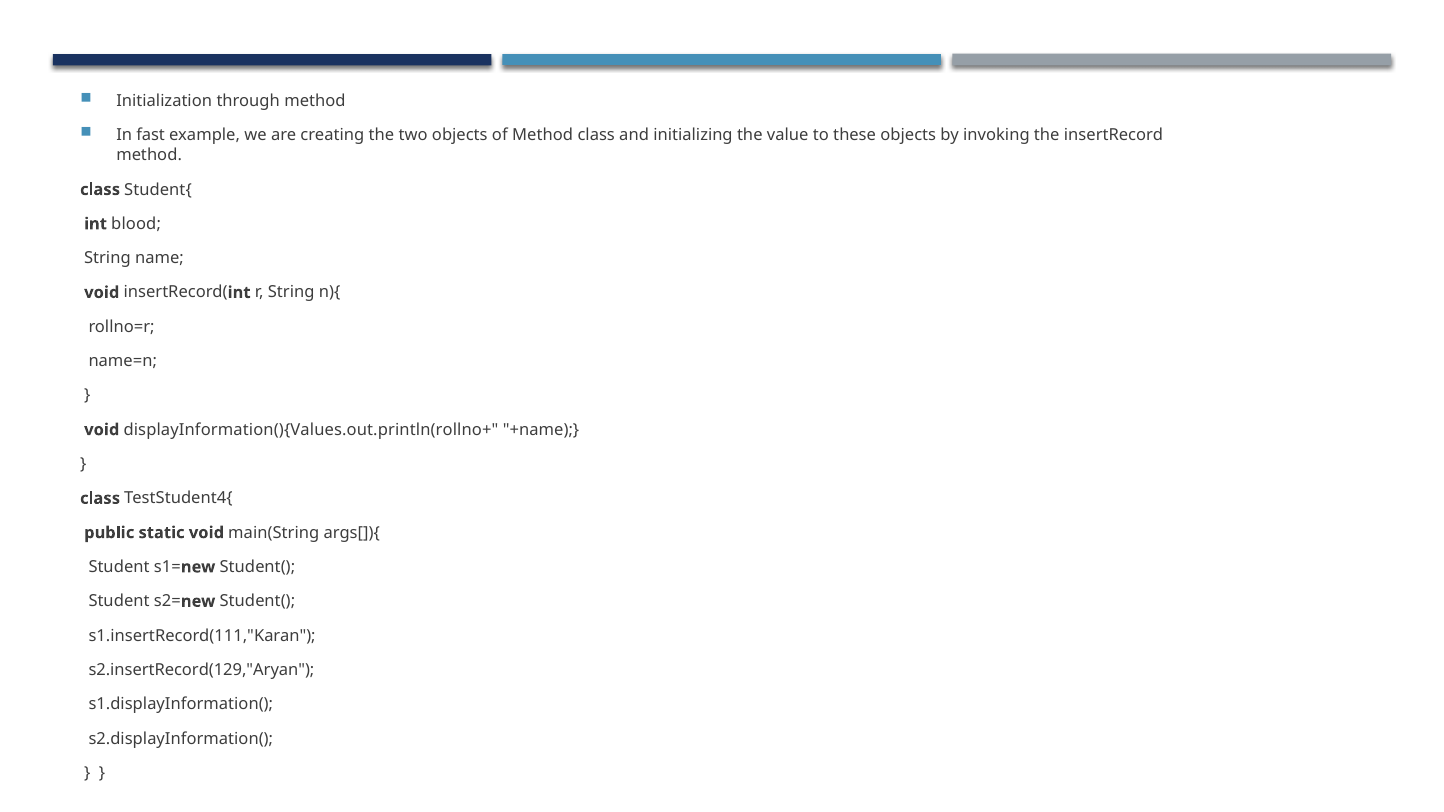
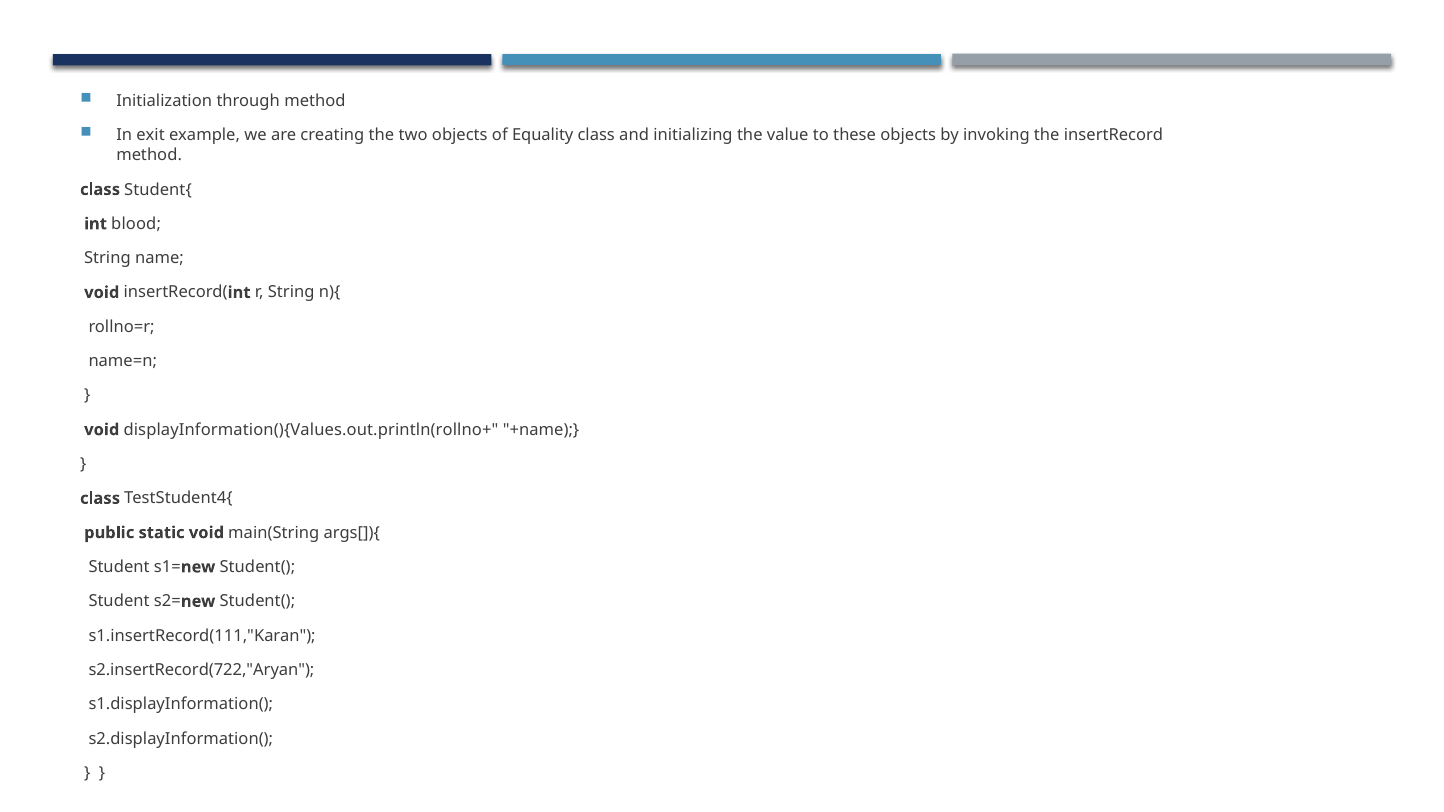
fast: fast -> exit (151, 135)
of Method: Method -> Equality (543, 135)
s2.insertRecord(129,"Aryan: s2.insertRecord(129,"Aryan -> s2.insertRecord(722,"Aryan (201, 670)
